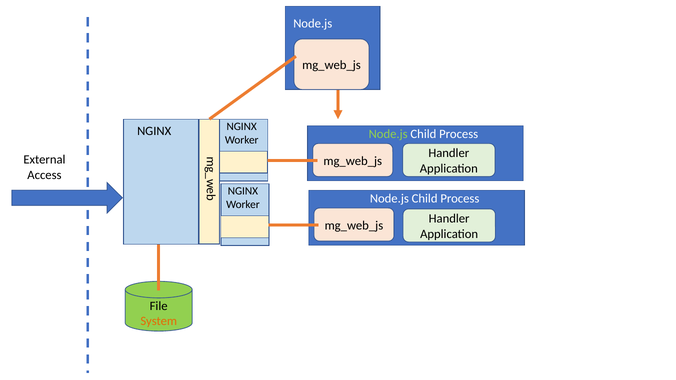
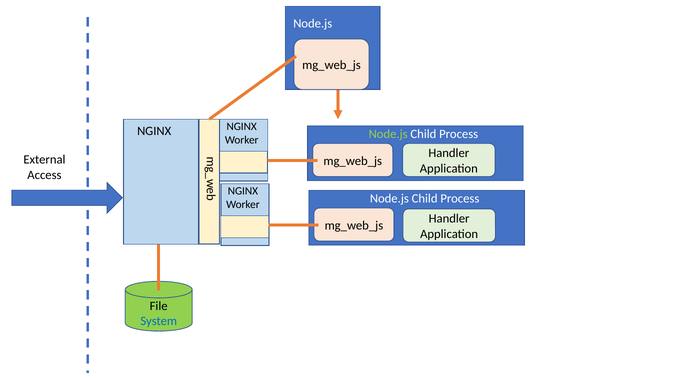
System colour: orange -> blue (159, 321)
